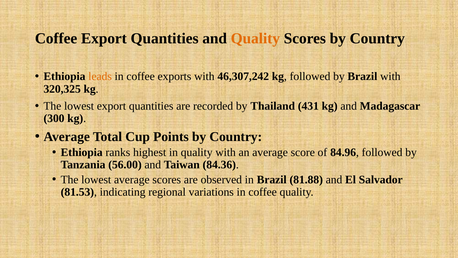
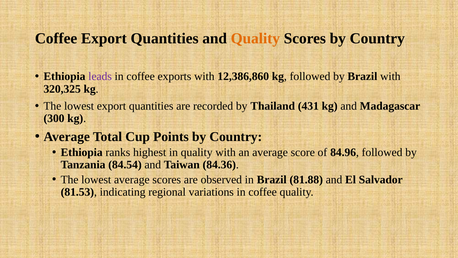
leads colour: orange -> purple (100, 76)
46,307,242: 46,307,242 -> 12,386,860 (243, 76)
56.00: 56.00 -> 84.54 (125, 165)
